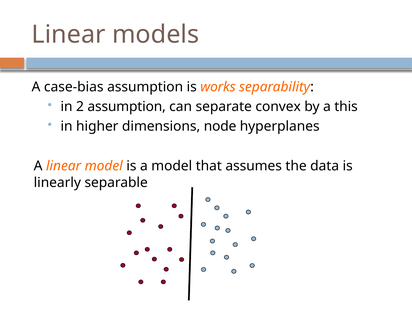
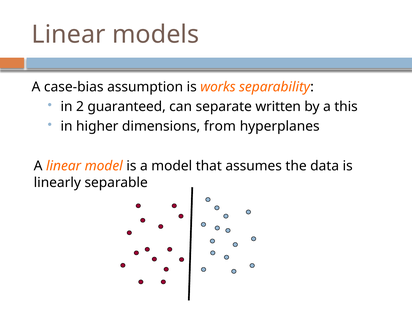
2 assumption: assumption -> guaranteed (127, 107)
convex: convex -> written (278, 107)
node: node -> from (220, 126)
